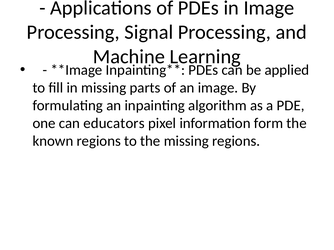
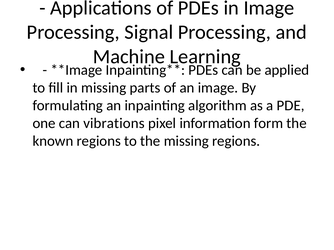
educators: educators -> vibrations (114, 124)
